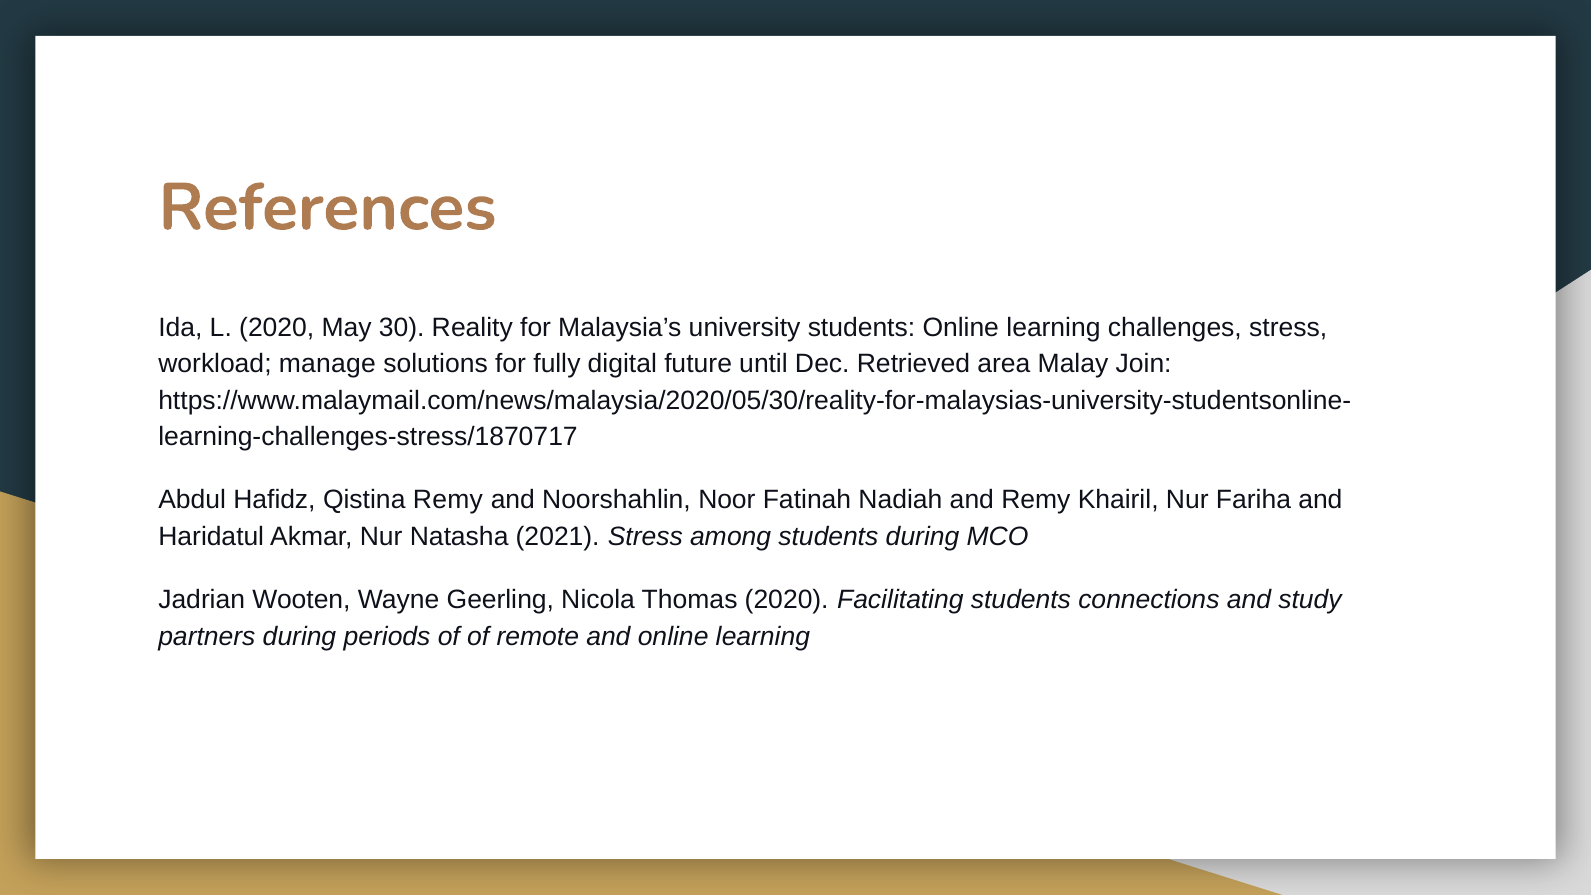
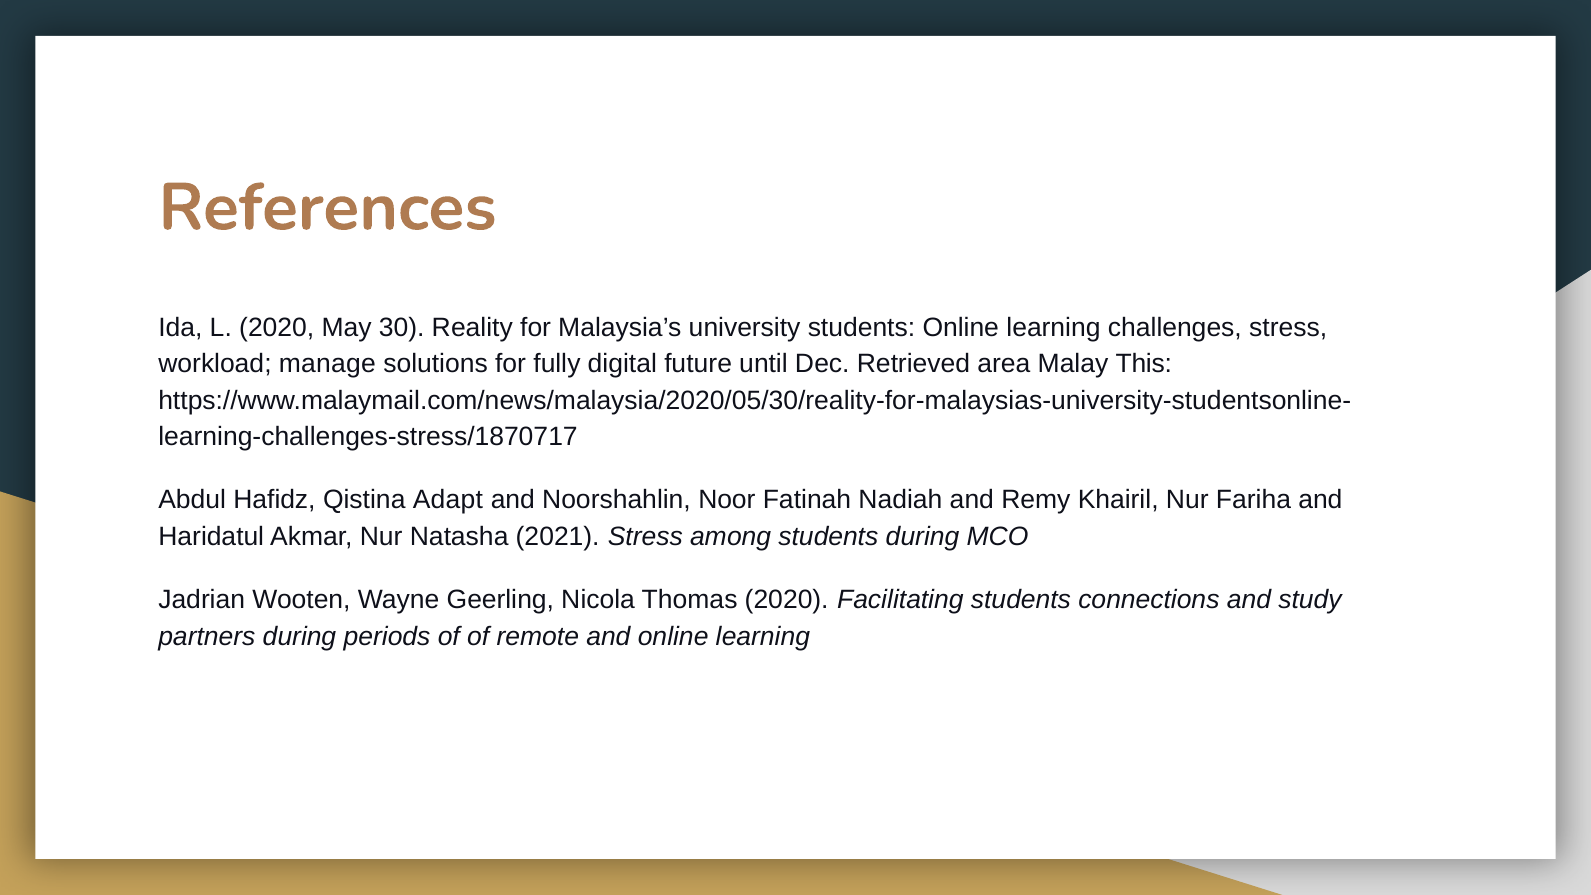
Join: Join -> This (1144, 364)
Qistina Remy: Remy -> Adapt (448, 500)
